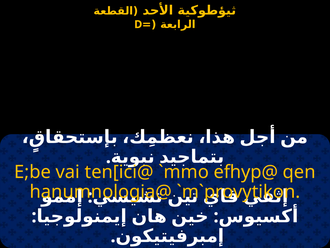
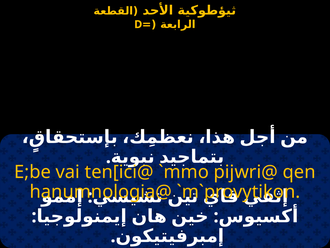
efhyp@: efhyp@ -> pijwri@ (246, 172)
